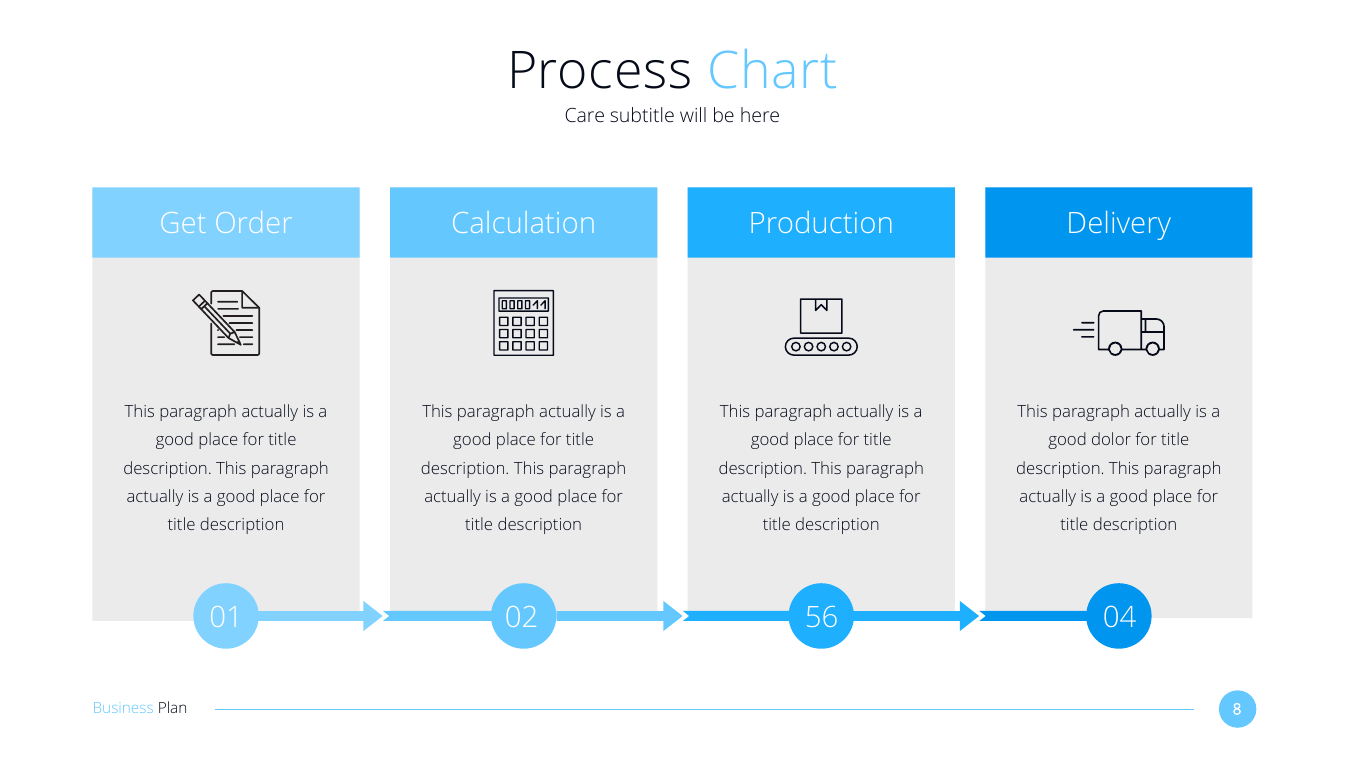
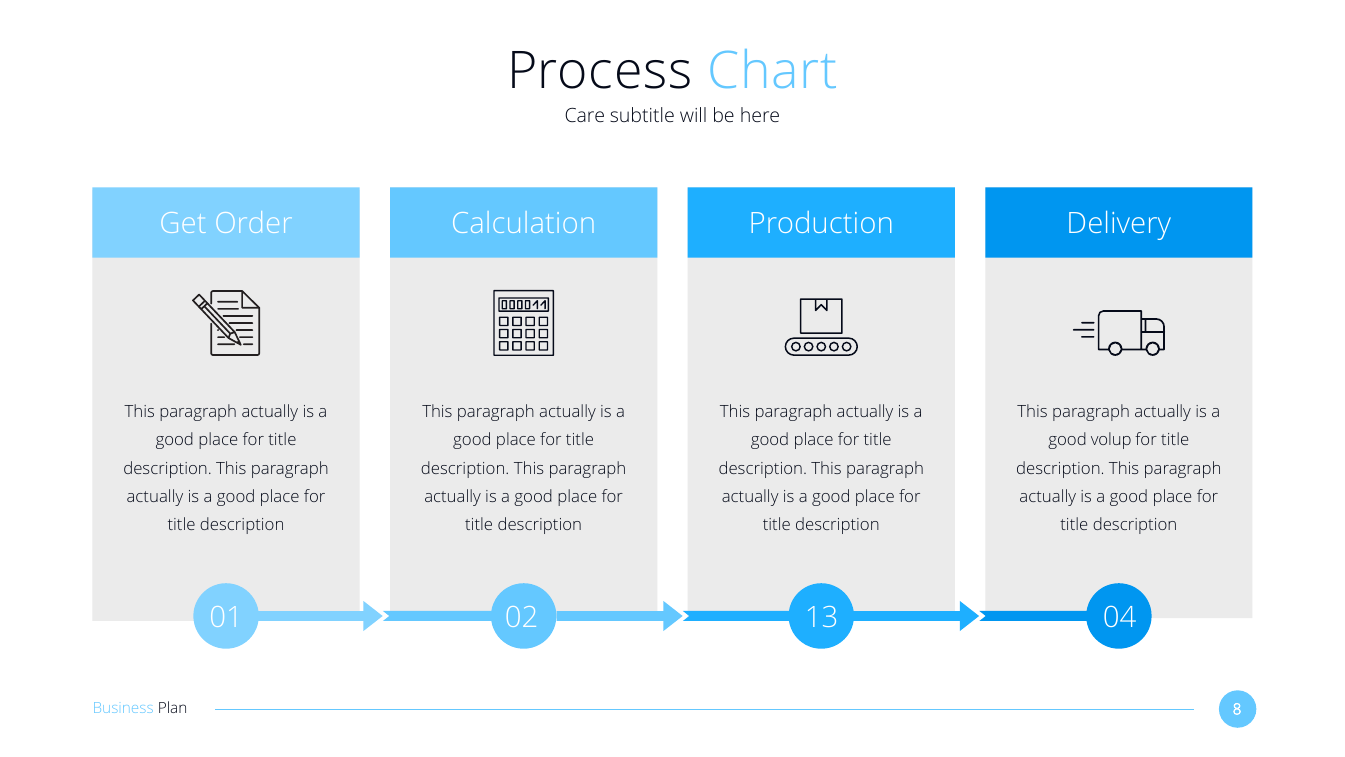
dolor: dolor -> volup (1111, 440)
56: 56 -> 13 (822, 618)
